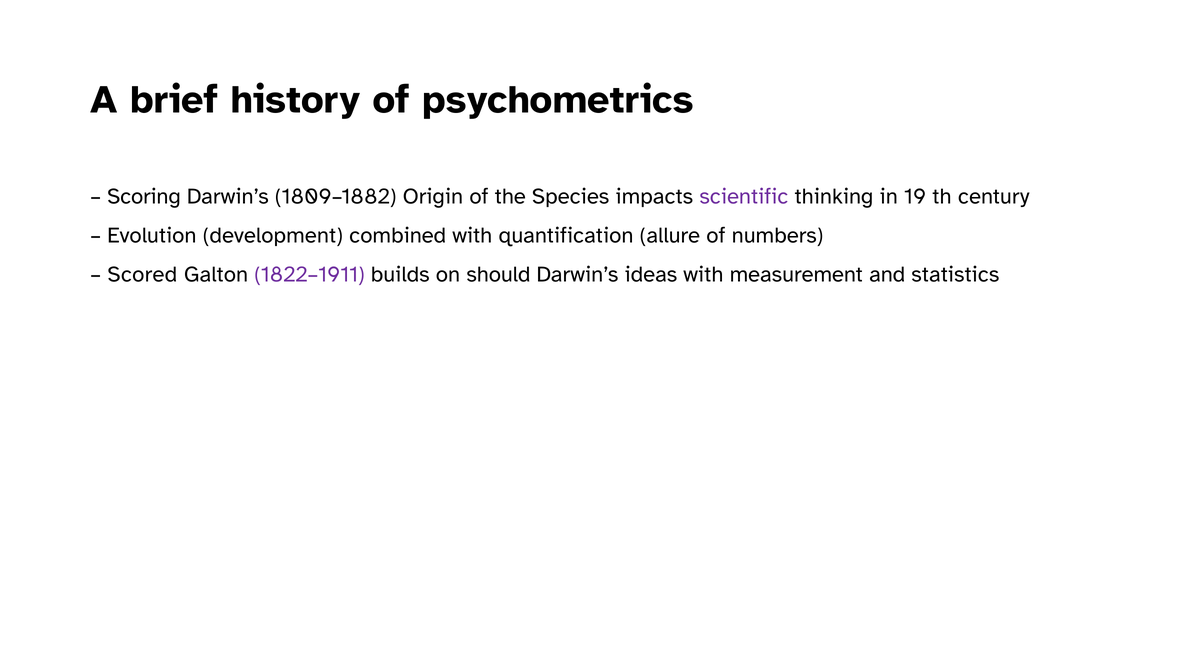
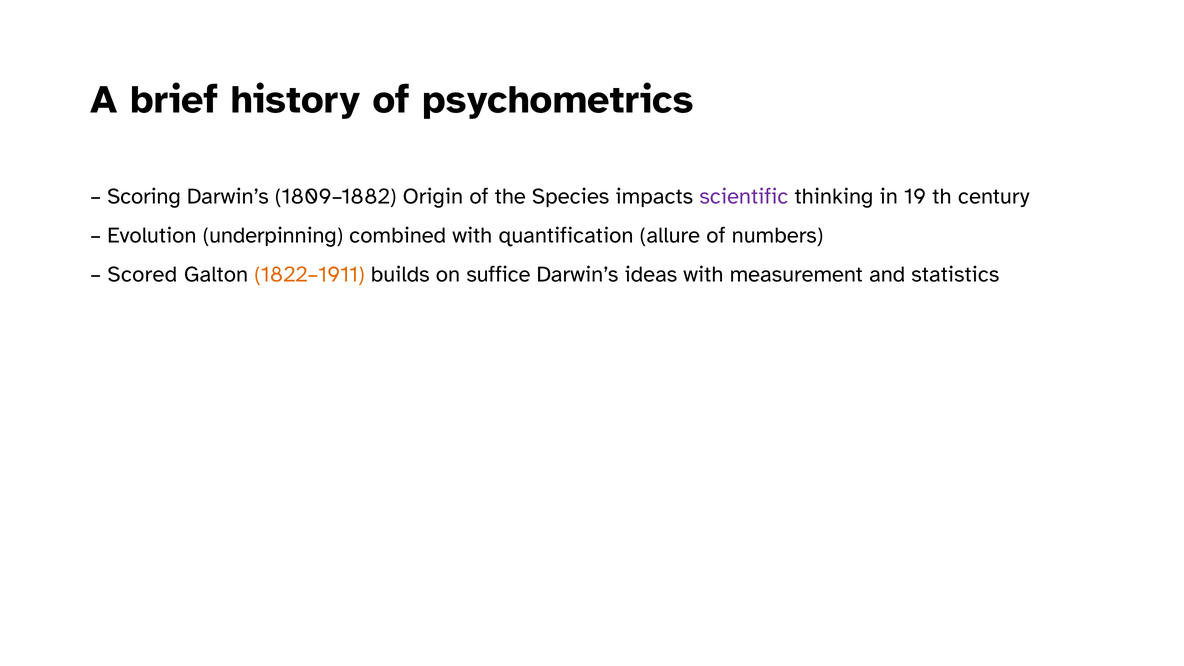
development: development -> underpinning (273, 236)
1822–1911 colour: purple -> orange (309, 275)
should: should -> suffice (498, 275)
